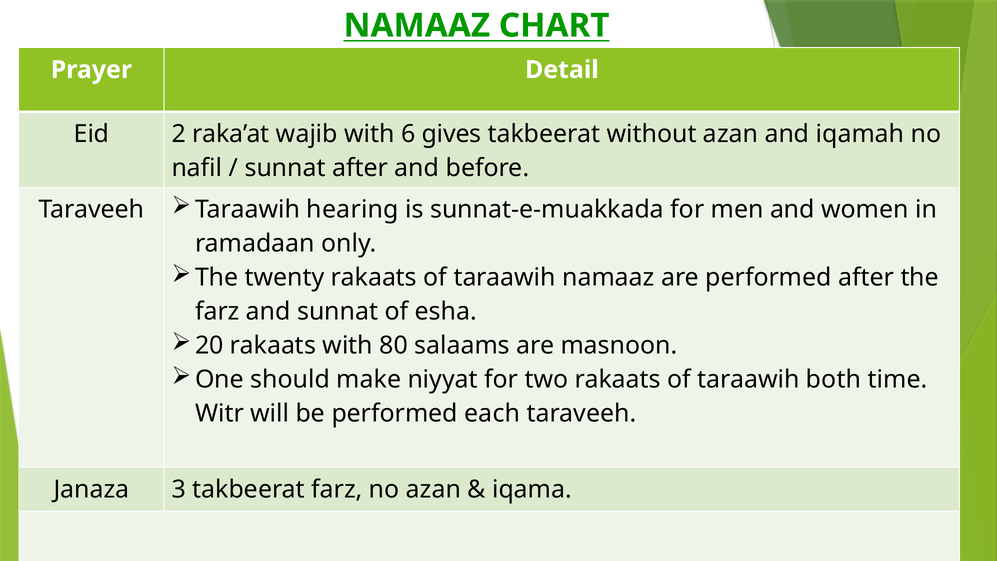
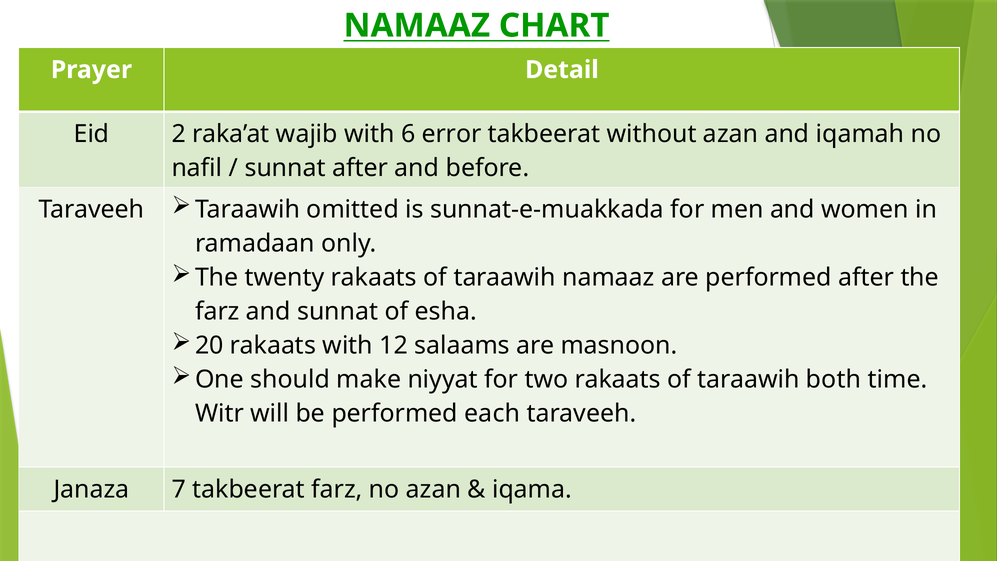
gives: gives -> error (452, 134)
hearing: hearing -> omitted (353, 209)
80: 80 -> 12 (394, 346)
3: 3 -> 7 (179, 489)
